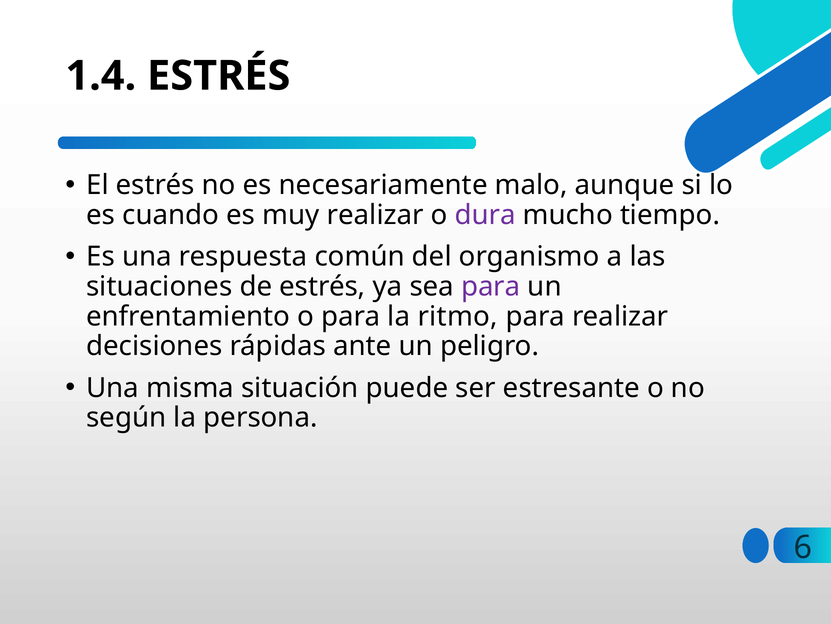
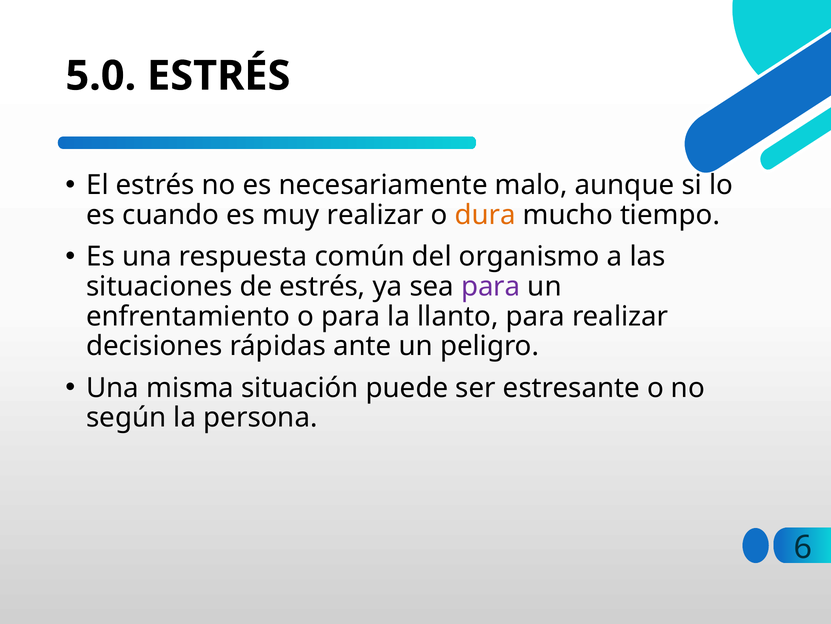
1.4: 1.4 -> 5.0 (101, 76)
dura colour: purple -> orange (485, 215)
ritmo: ritmo -> llanto (458, 316)
